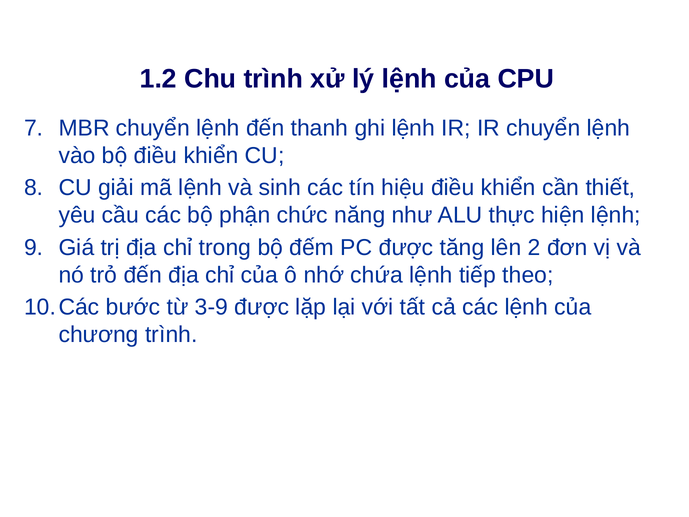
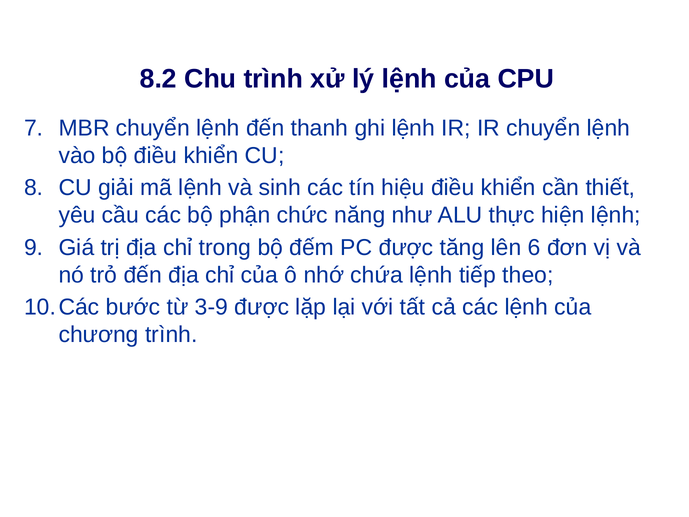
1.2: 1.2 -> 8.2 (158, 79)
2: 2 -> 6 (534, 247)
